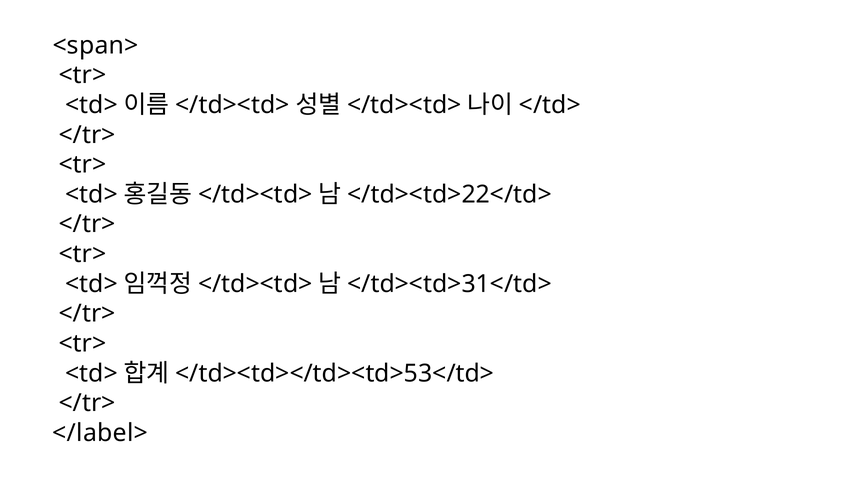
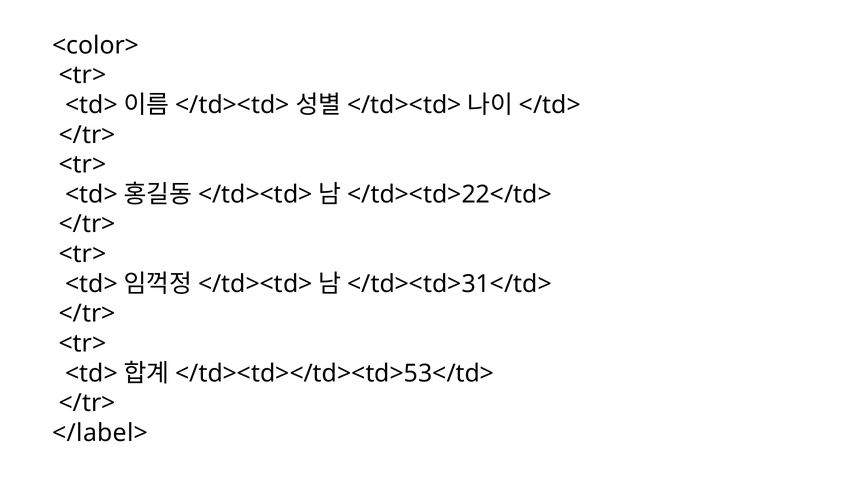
<span>: <span> -> <color> (96, 45)
